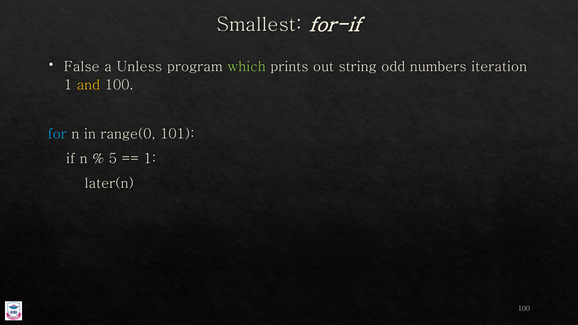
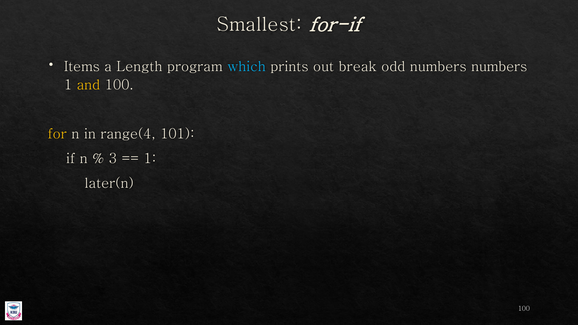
False: False -> Items (82, 67)
Unless: Unless -> Length (139, 67)
which colour: light green -> light blue (246, 67)
string: string -> break (358, 67)
numbers iteration: iteration -> numbers (499, 67)
for colour: light blue -> yellow (57, 134)
range(0: range(0 -> range(4 (128, 134)
5: 5 -> 3 (113, 159)
